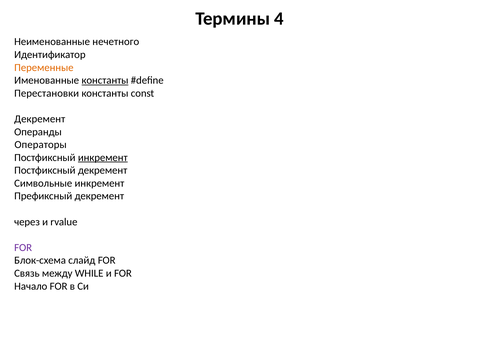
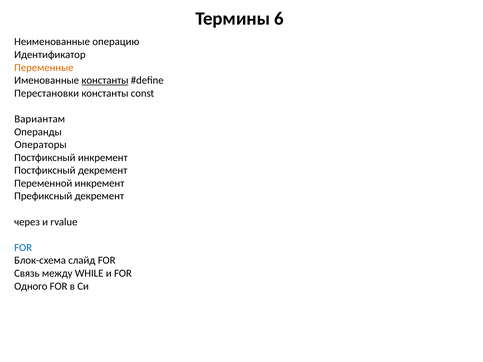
4: 4 -> 6 (279, 19)
нечетного: нечетного -> операцию (116, 42)
Декремент: Декремент -> Вариантам (40, 119)
инкремент underline: present -> none (103, 158)
Символьные: Символьные -> Переменной (43, 183)
FOR colour: purple -> blue (23, 248)
Начало: Начало -> Одного (31, 286)
